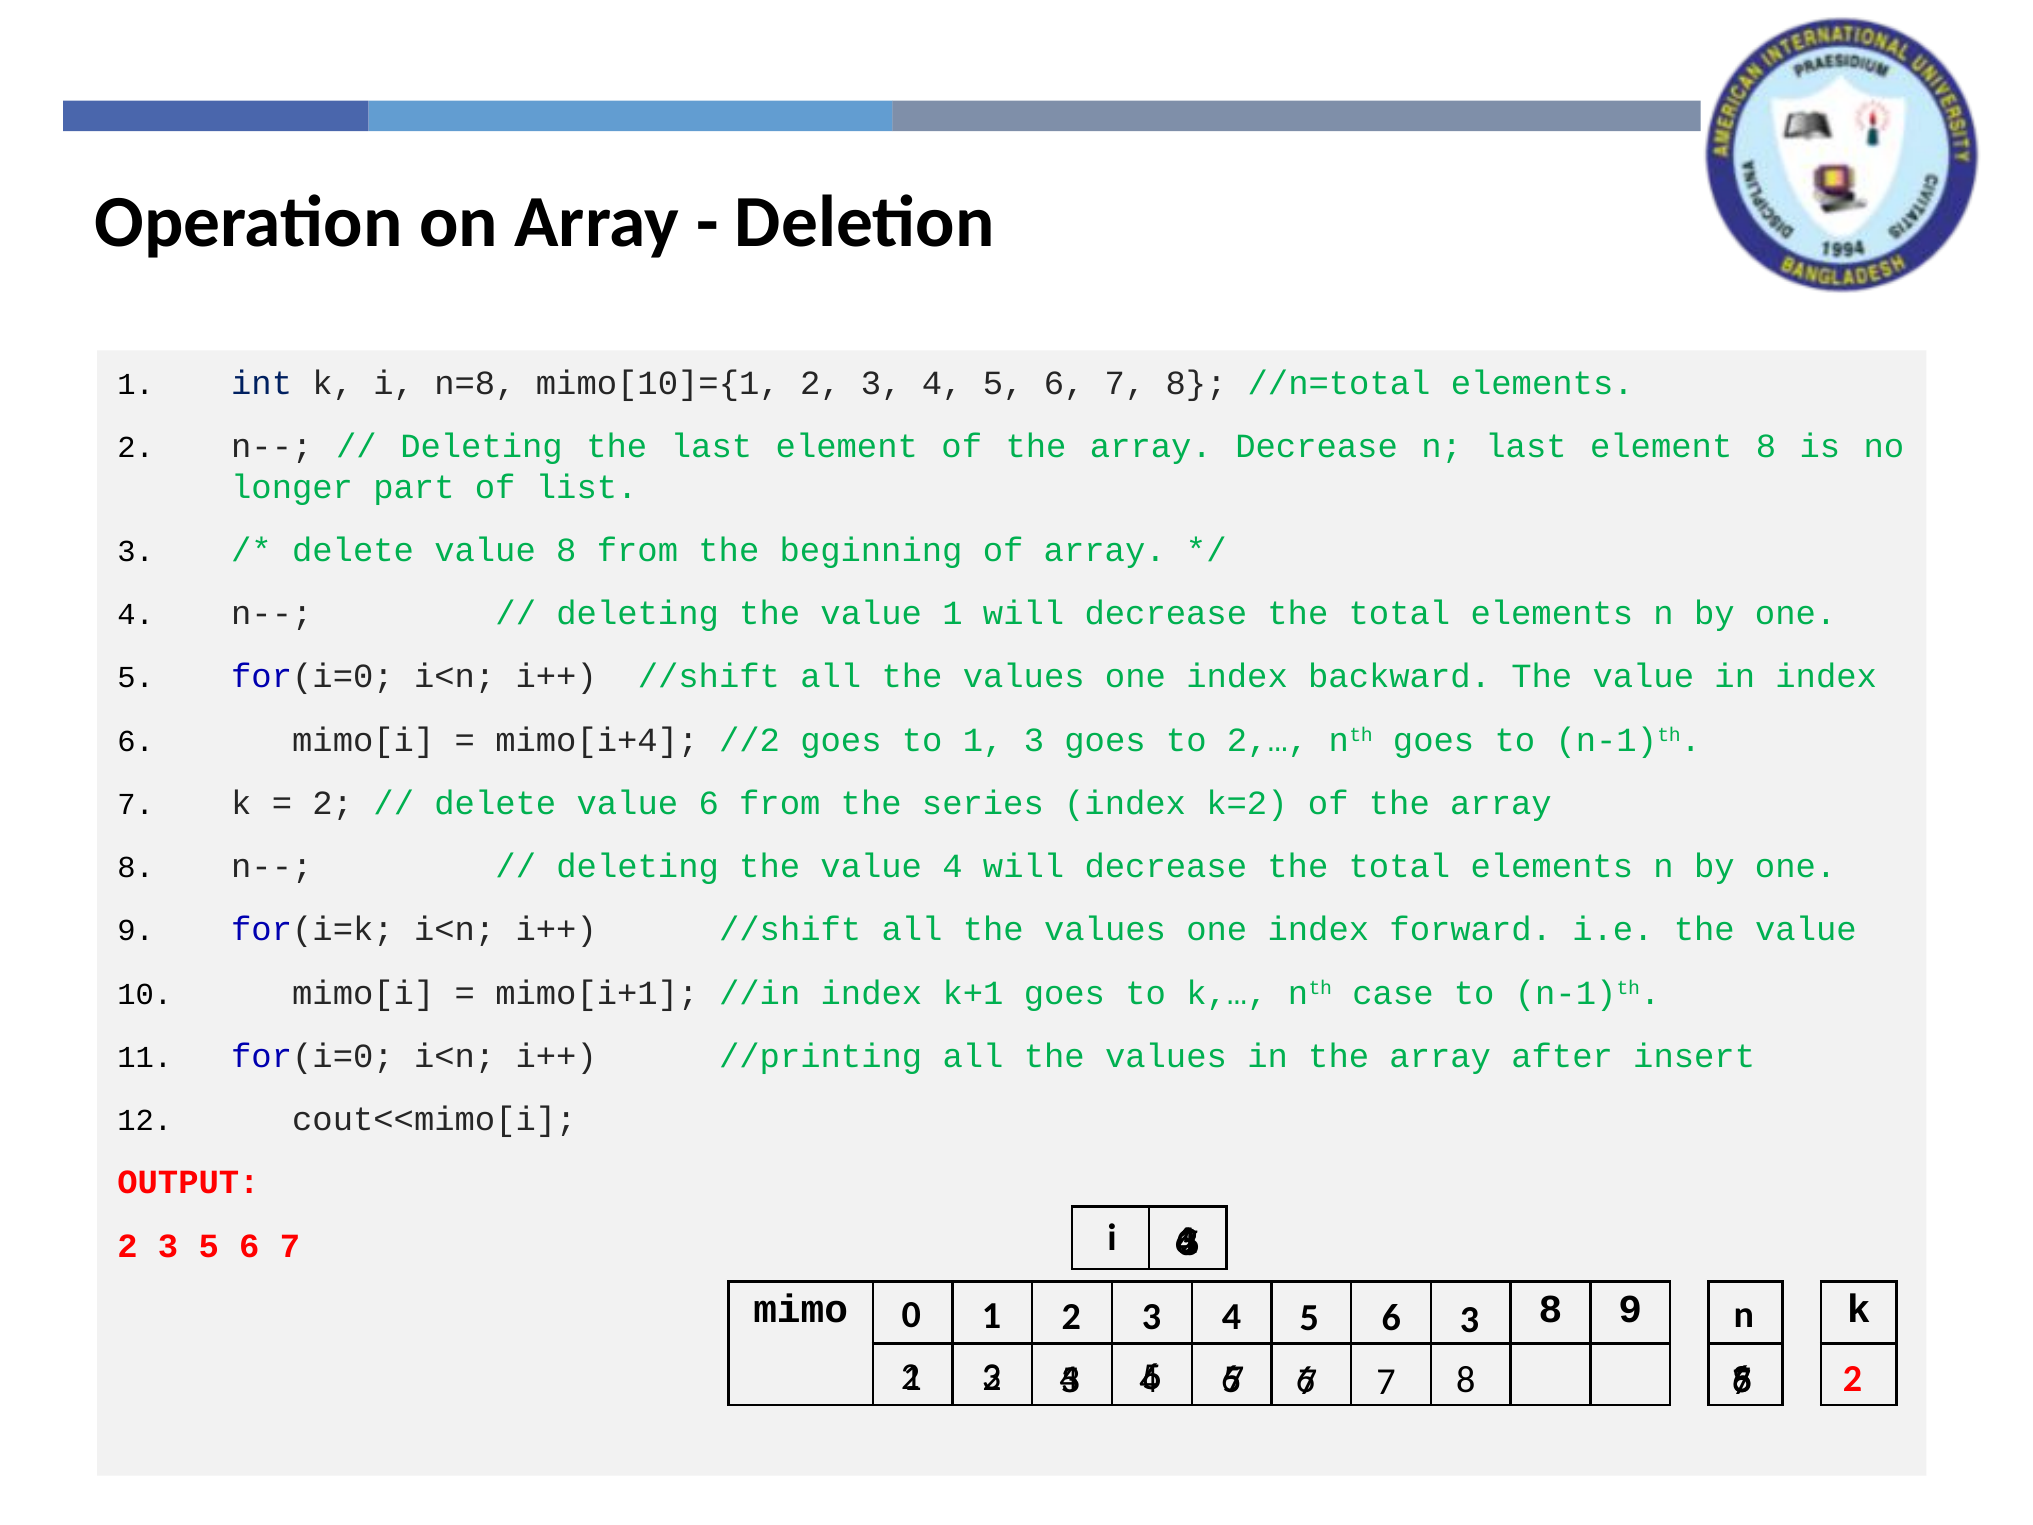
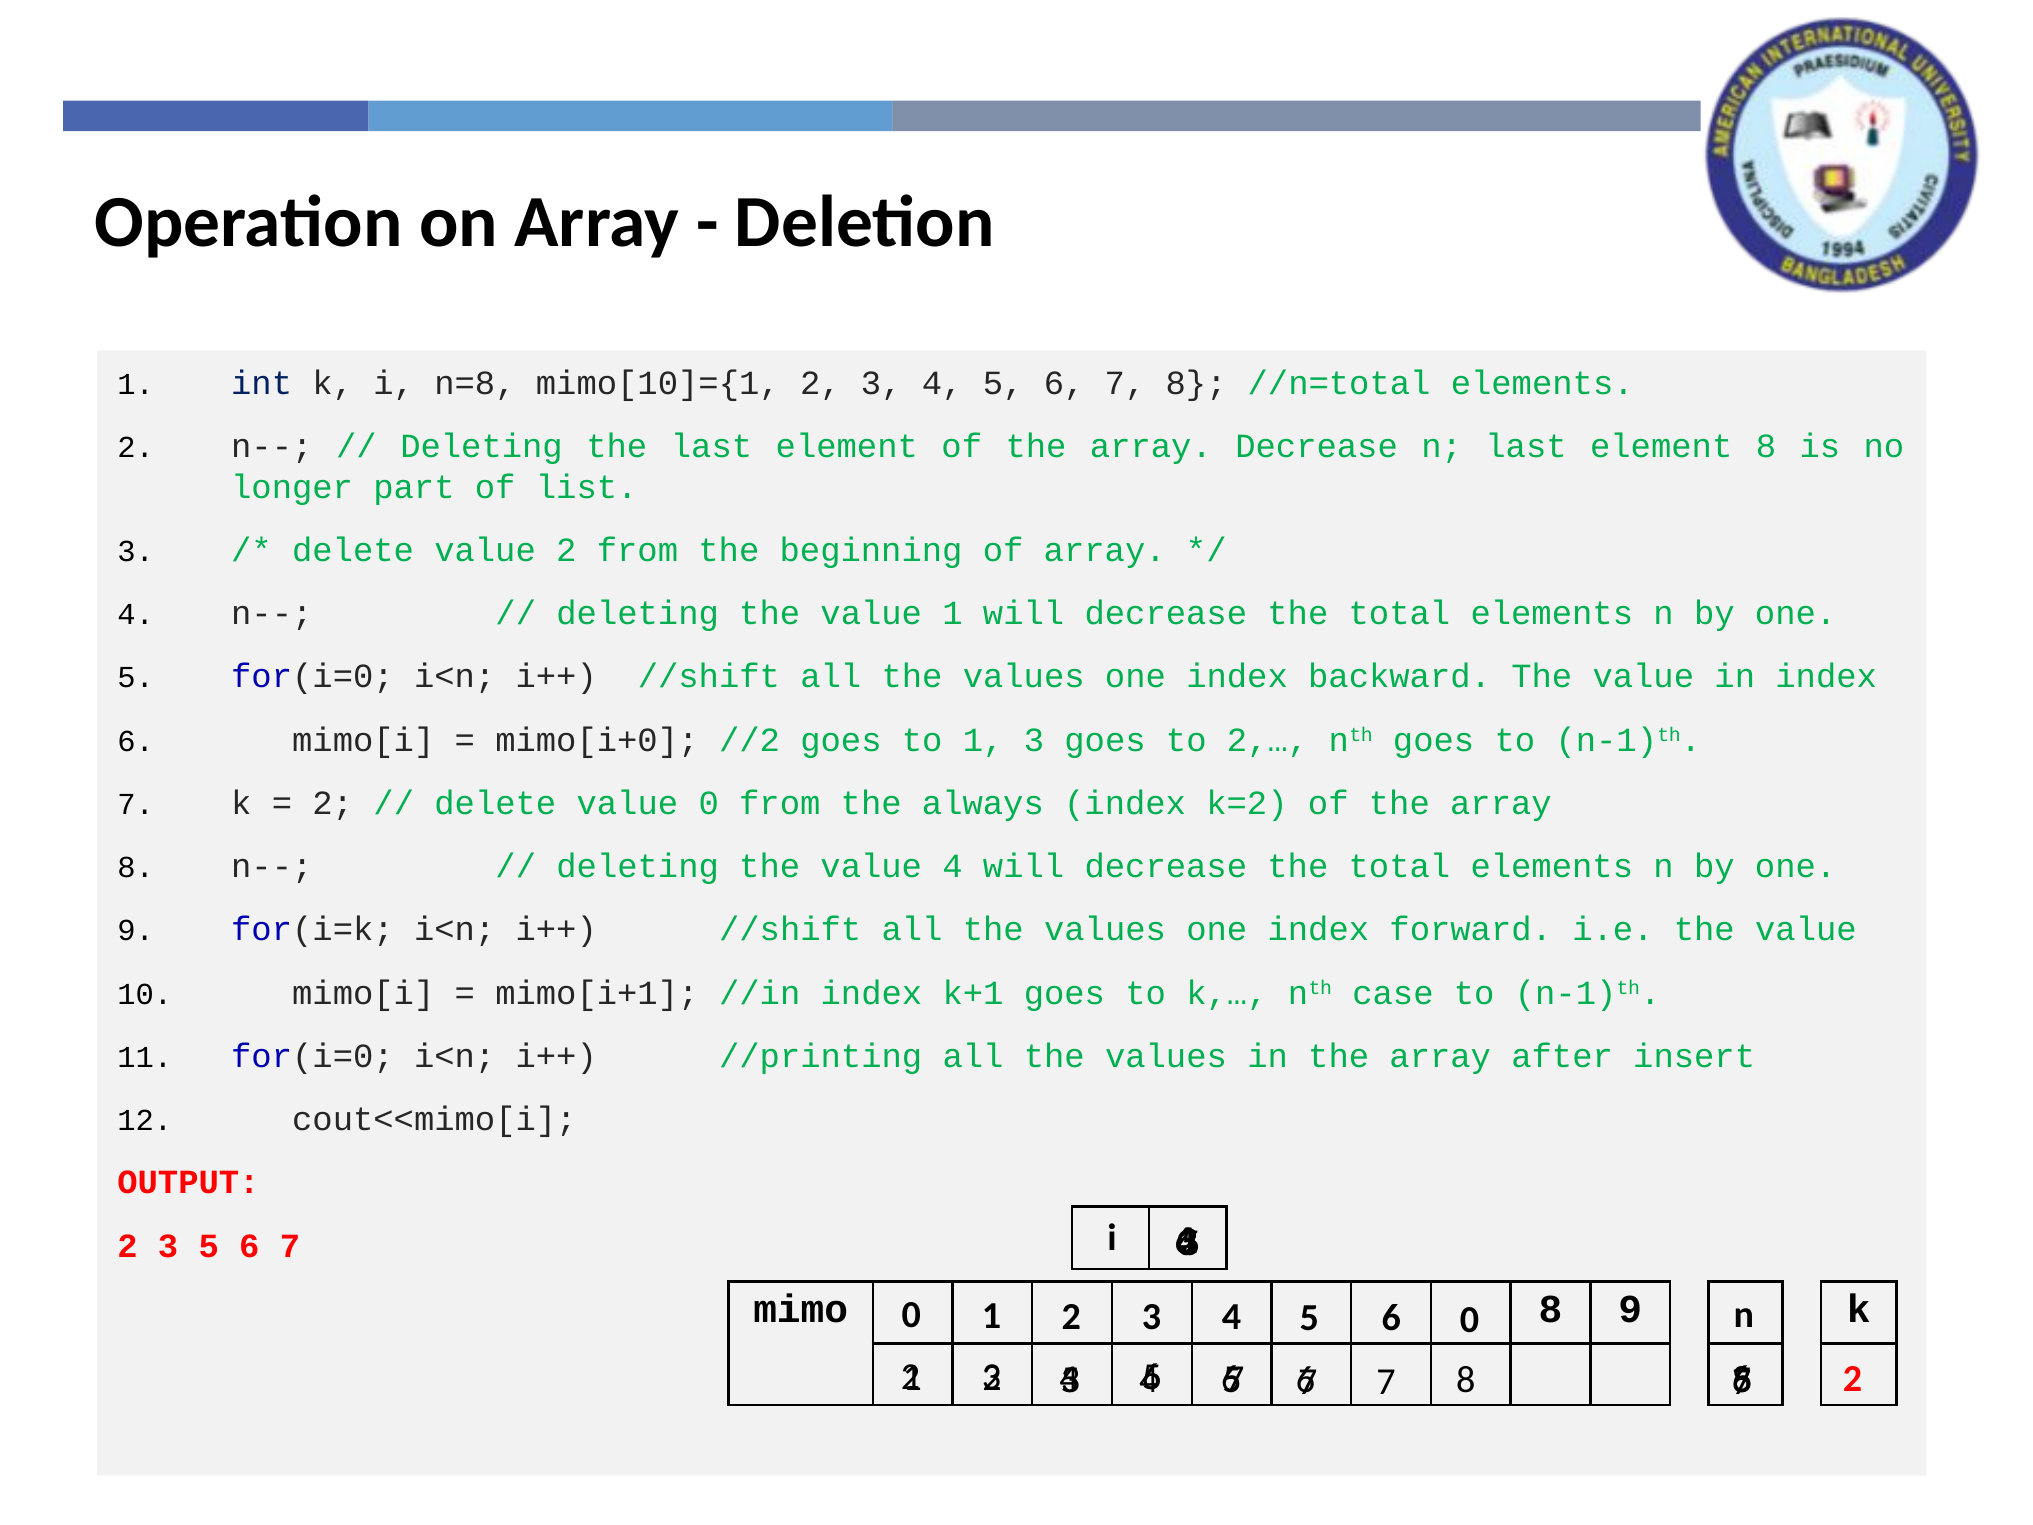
value 8: 8 -> 2 (566, 550)
mimo[i+4: mimo[i+4 -> mimo[i+0 (597, 740)
value 6: 6 -> 0 (709, 803)
series: series -> always (983, 803)
6 3: 3 -> 0 (1469, 1320)
